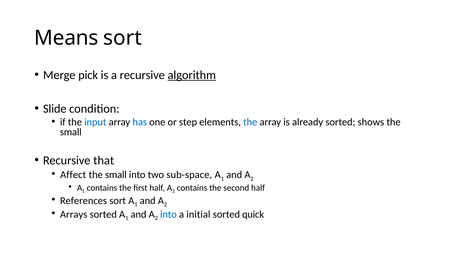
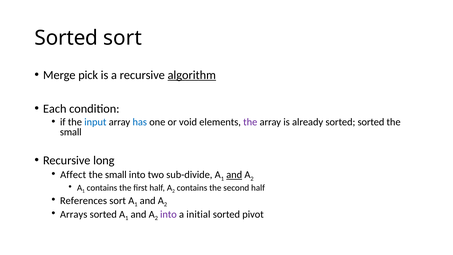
Means: Means -> Sorted (66, 38)
Slide: Slide -> Each (55, 109)
step: step -> void (188, 122)
the colour: blue -> purple (250, 122)
sorted shows: shows -> sorted (371, 122)
that: that -> long (104, 160)
sub-space: sub-space -> sub-divide (189, 175)
and underline: none -> present (234, 175)
into colour: blue -> purple (168, 214)
quick: quick -> pivot (253, 214)
